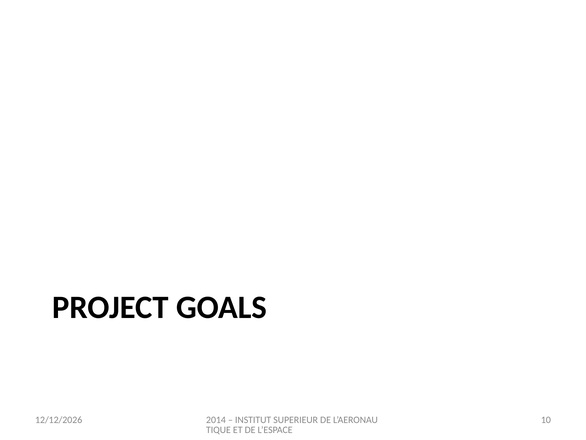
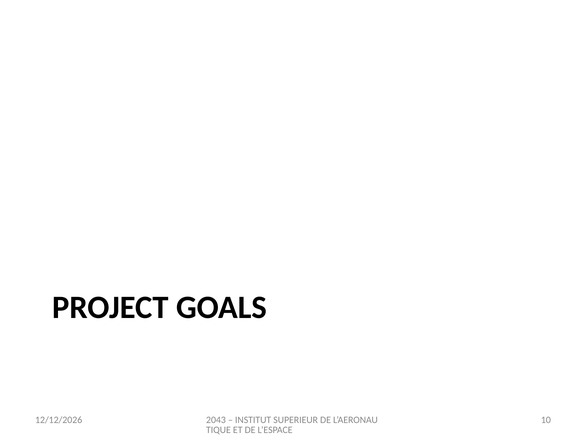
2014: 2014 -> 2043 (216, 420)
